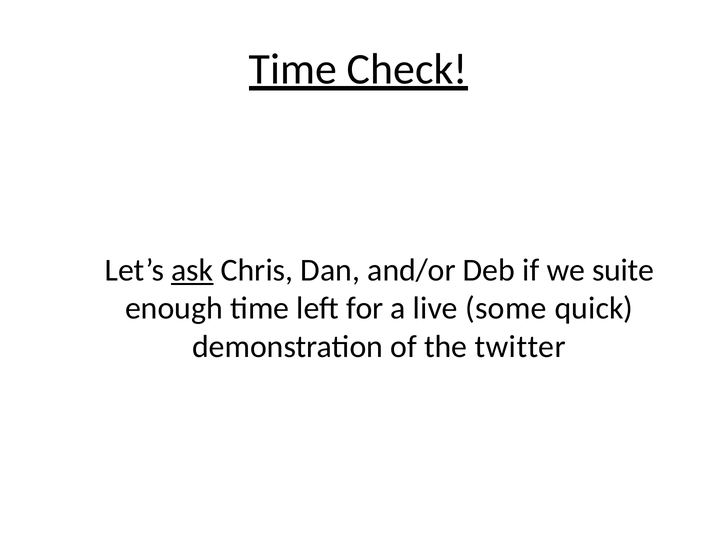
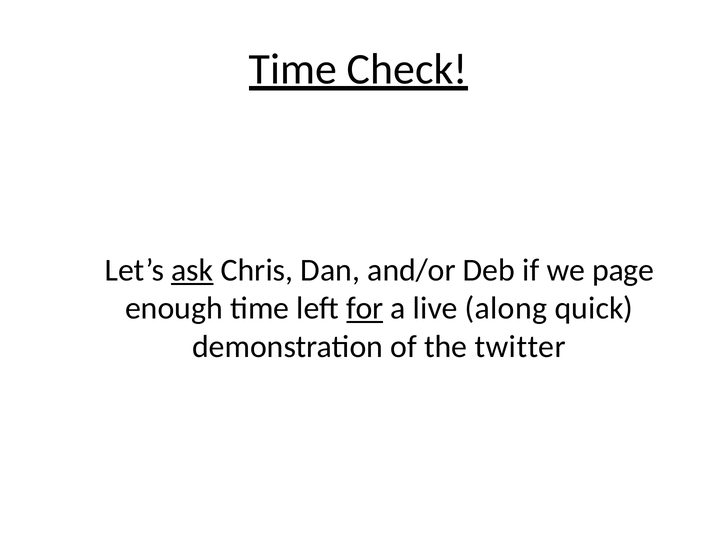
suite: suite -> page (623, 270)
for underline: none -> present (365, 308)
some: some -> along (506, 308)
